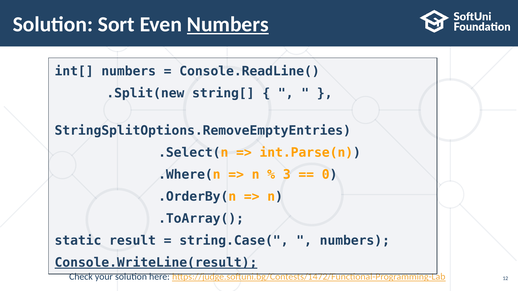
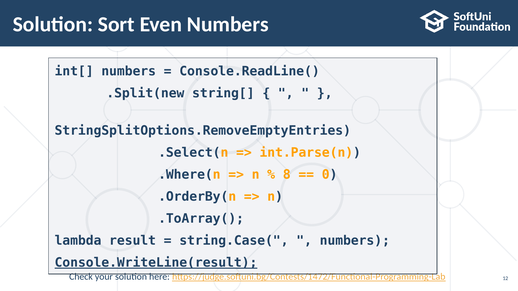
Numbers underline: present -> none (228, 25)
3: 3 -> 8 (287, 175)
static: static -> lambda (78, 241)
